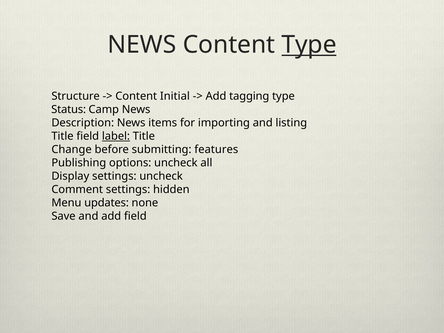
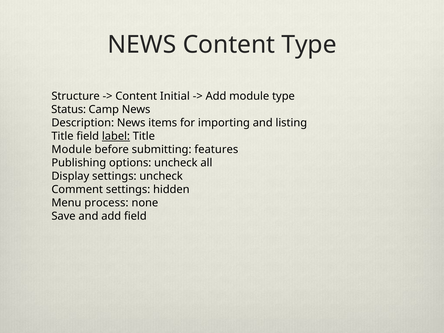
Type underline: present -> none (309, 45)
Add tagging: tagging -> module (249, 96)
Change: Change -> Module (72, 150)
updates: updates -> process (106, 203)
